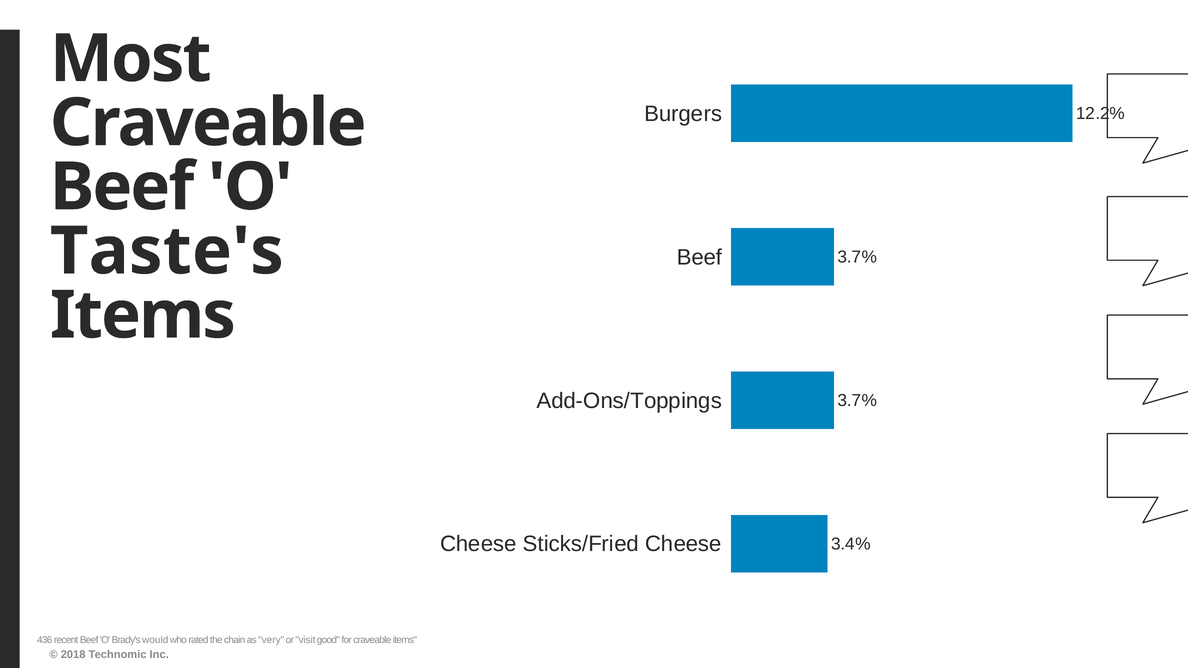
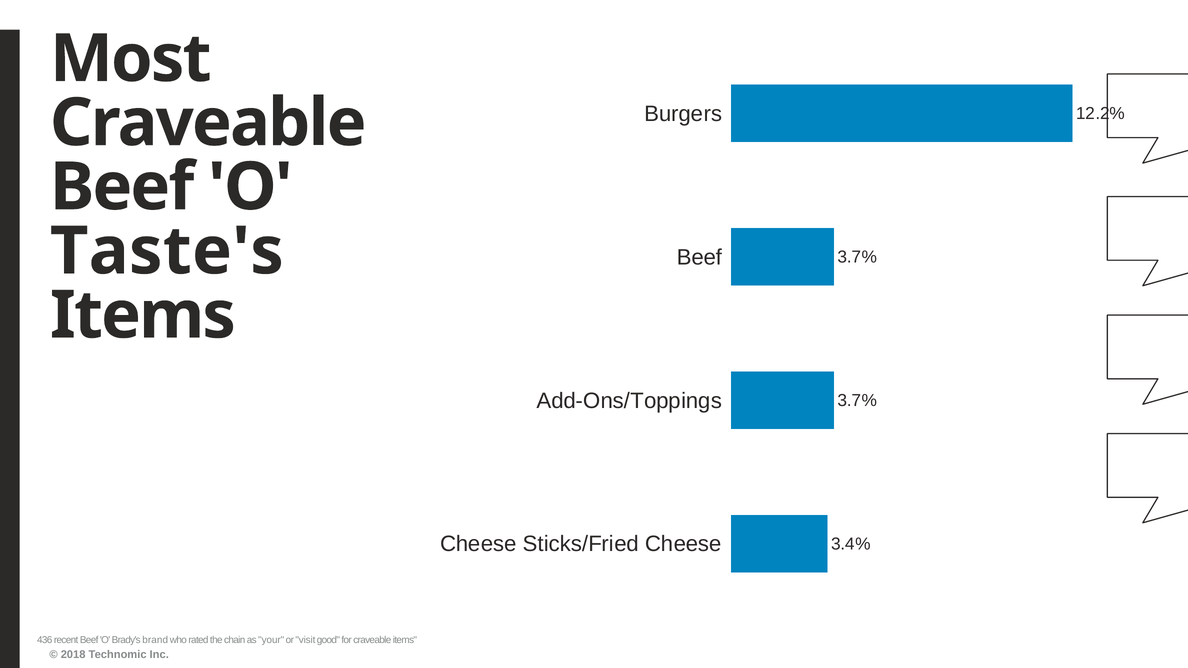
would: would -> brand (155, 640)
very: very -> your (271, 640)
